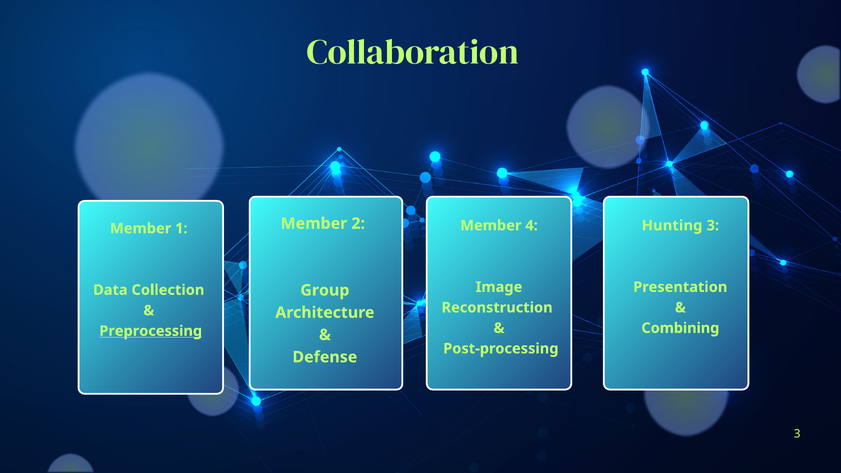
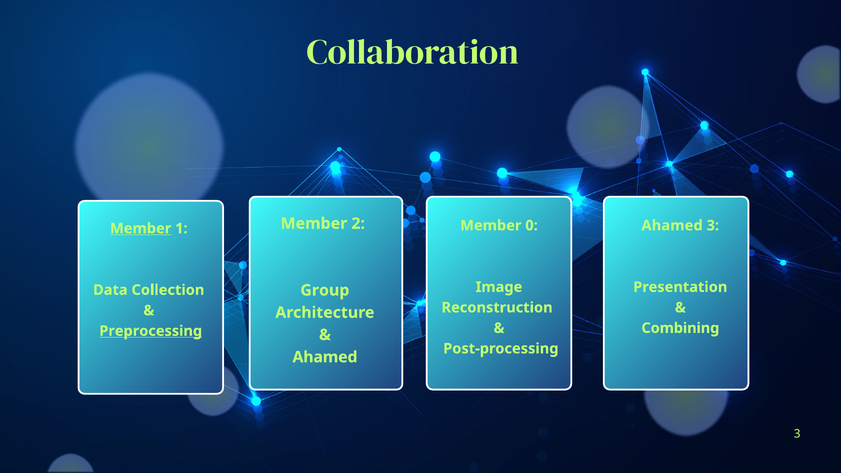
4: 4 -> 0 (532, 226)
Hunting: Hunting -> Ahamed (672, 226)
Member underline: none -> present (141, 228)
Defense: Defense -> Ahamed (325, 357)
